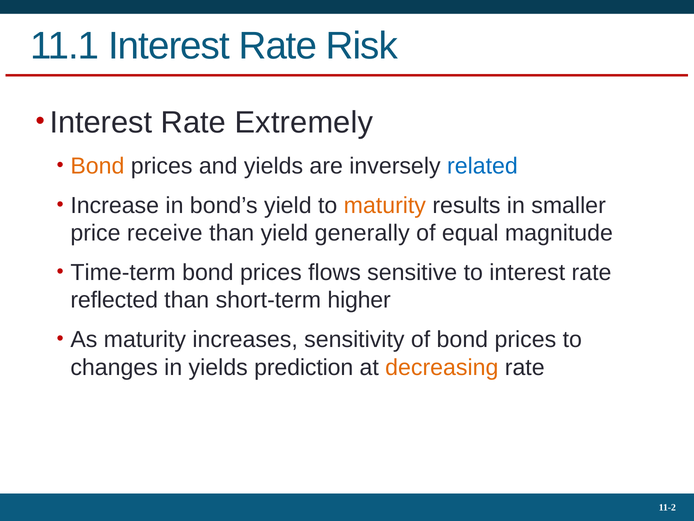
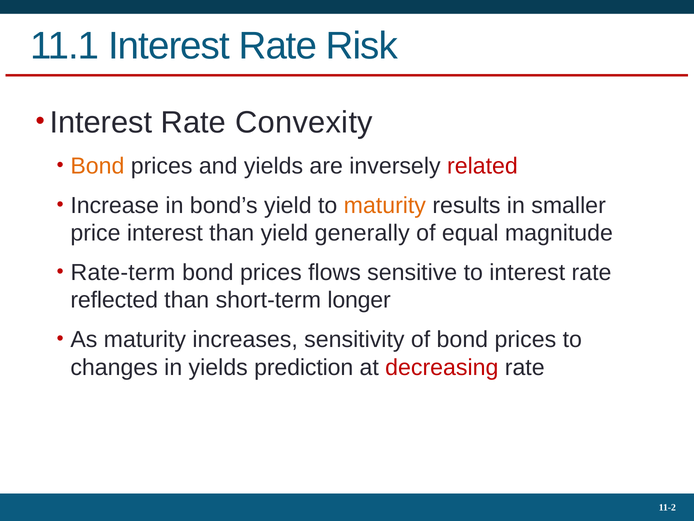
Extremely: Extremely -> Convexity (304, 122)
related colour: blue -> red (482, 166)
price receive: receive -> interest (165, 233)
Time-term: Time-term -> Rate-term (123, 272)
higher: higher -> longer (359, 300)
decreasing colour: orange -> red (442, 367)
